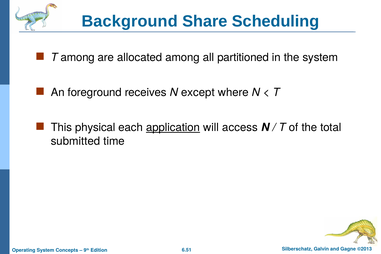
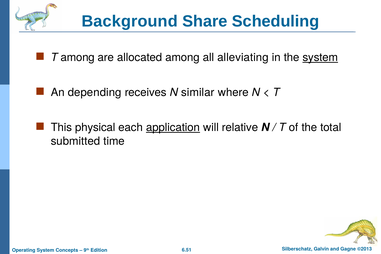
partitioned: partitioned -> alleviating (243, 57)
system underline: none -> present (320, 57)
foreground: foreground -> depending (95, 92)
except: except -> similar (198, 92)
access: access -> relative (240, 127)
